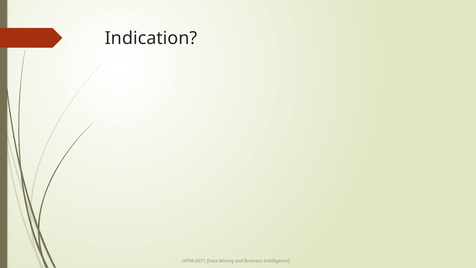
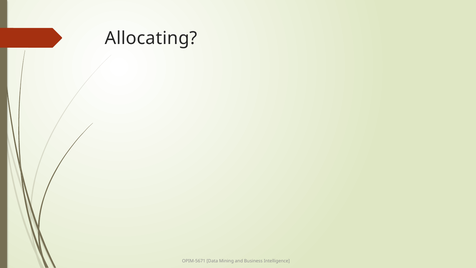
Indication: Indication -> Allocating (151, 38)
